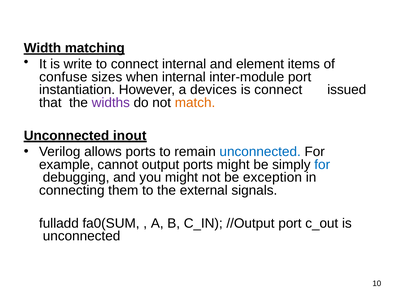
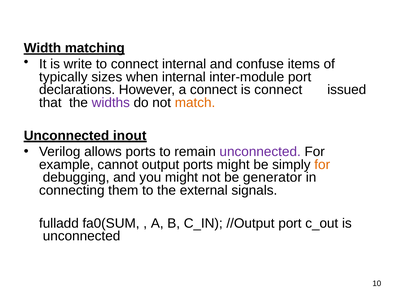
element: element -> confuse (260, 64)
confuse: confuse -> typically (63, 77)
instantiation: instantiation -> declarations (77, 90)
a devices: devices -> connect (214, 90)
unconnected colour: blue -> purple (260, 152)
for colour: blue -> orange (322, 165)
exception: exception -> generator (272, 178)
